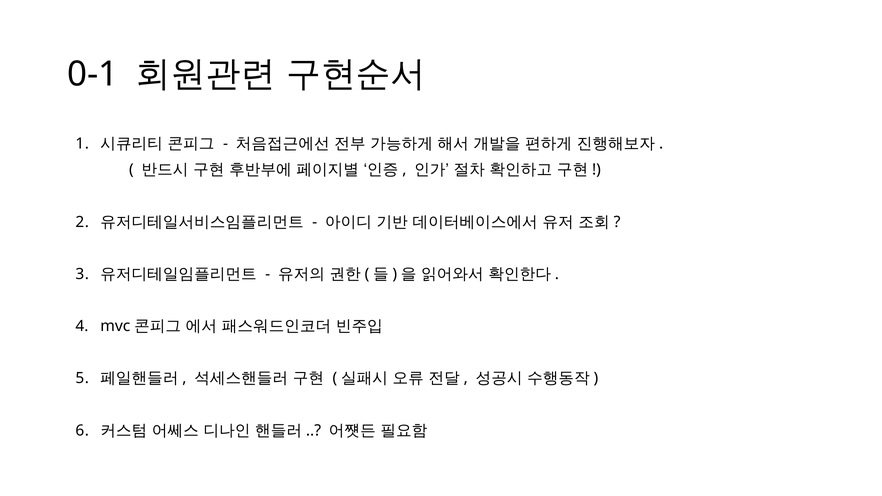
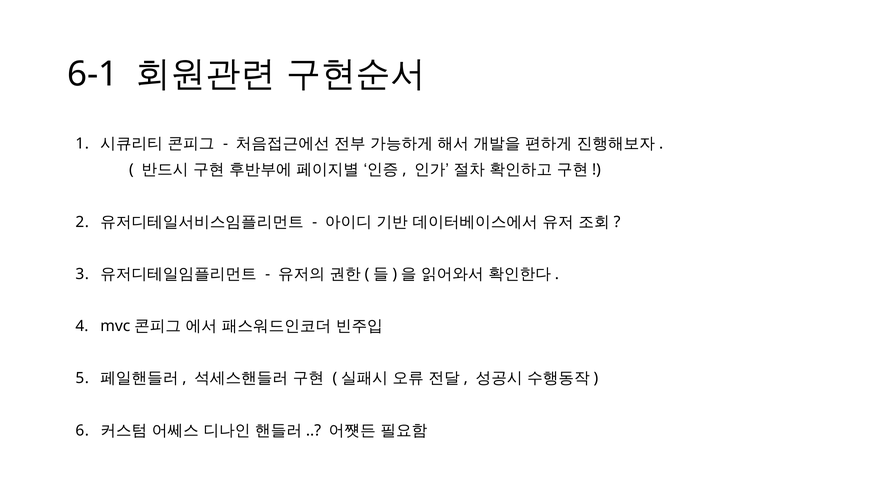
0-1: 0-1 -> 6-1 (93, 74)
